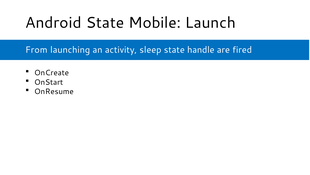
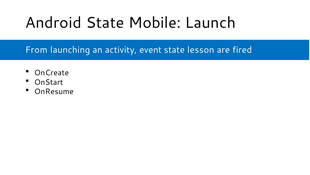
sleep: sleep -> event (150, 50)
handle: handle -> lesson (201, 50)
